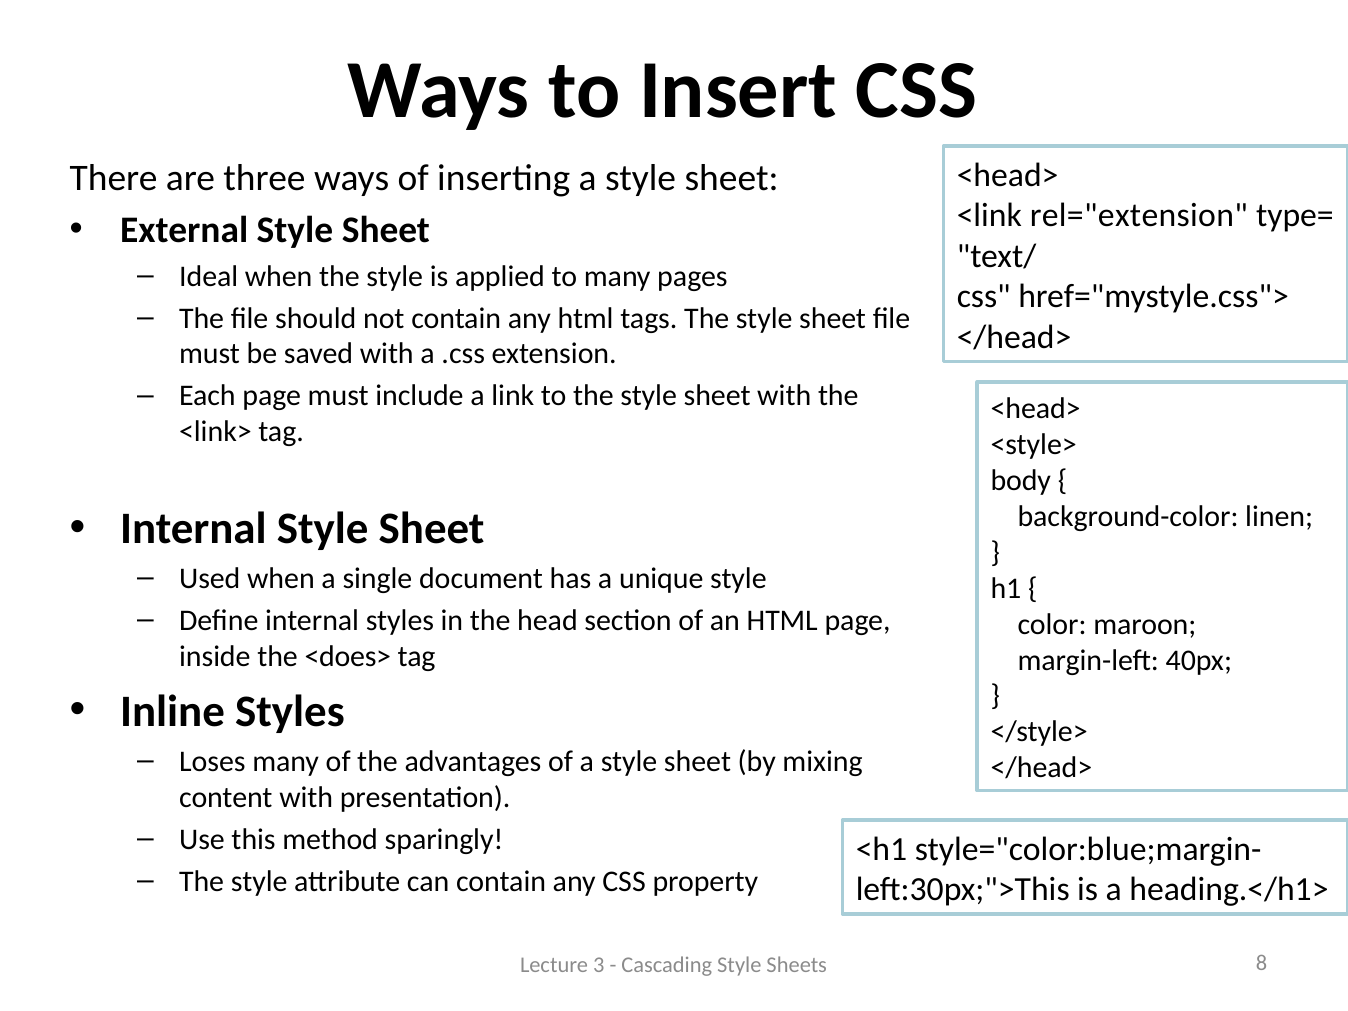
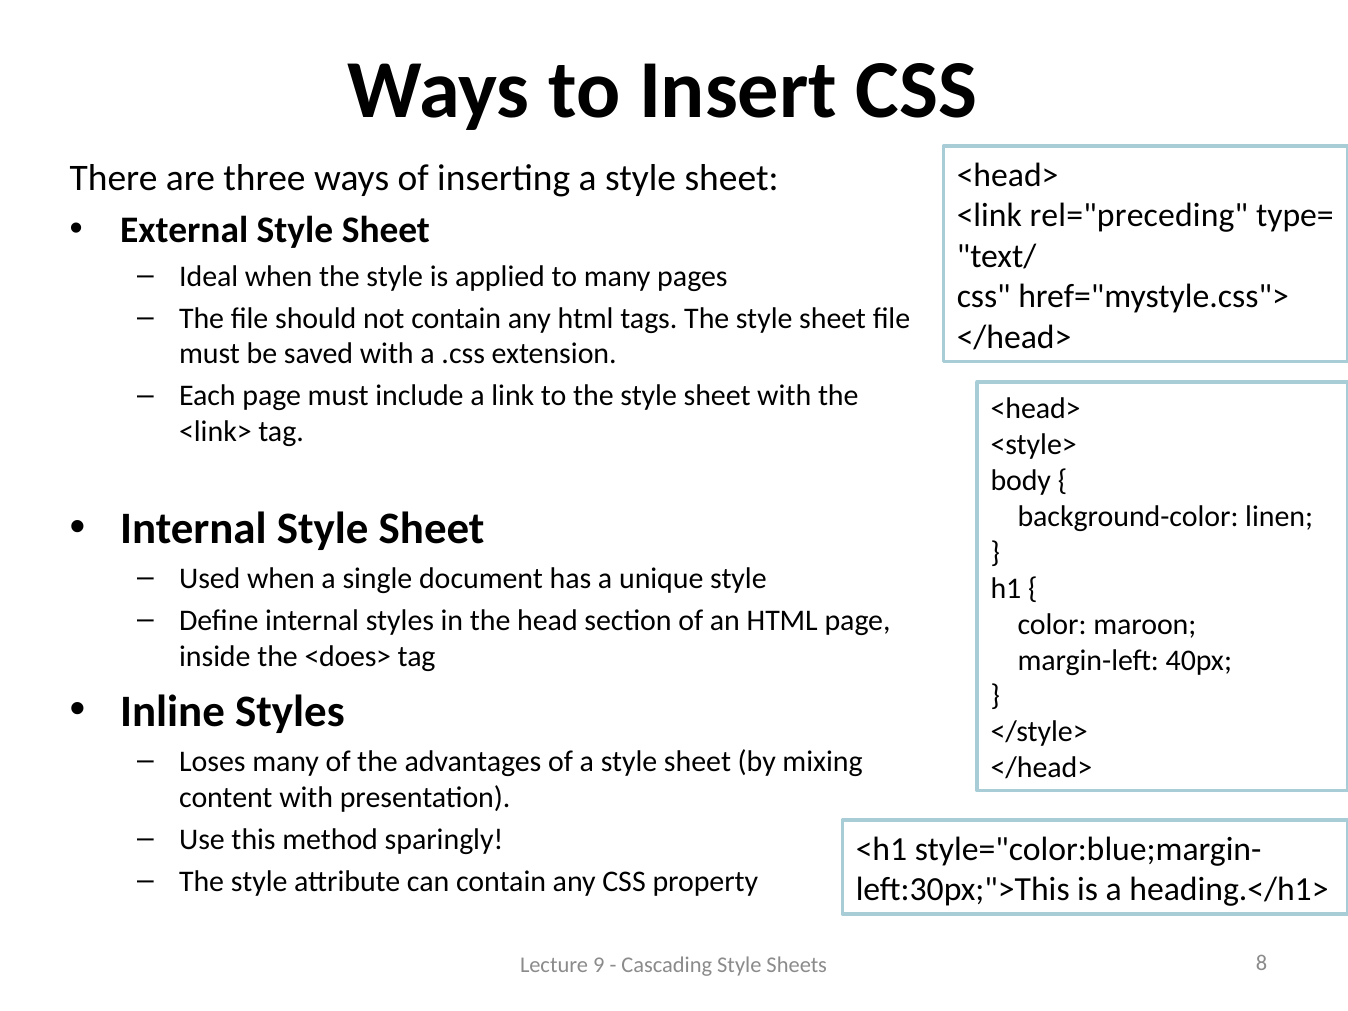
rel="extension: rel="extension -> rel="preceding (1139, 216)
3: 3 -> 9 (599, 965)
